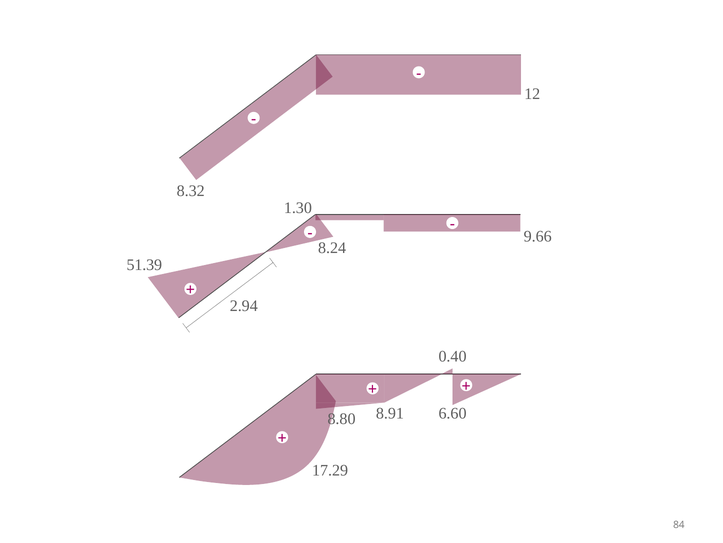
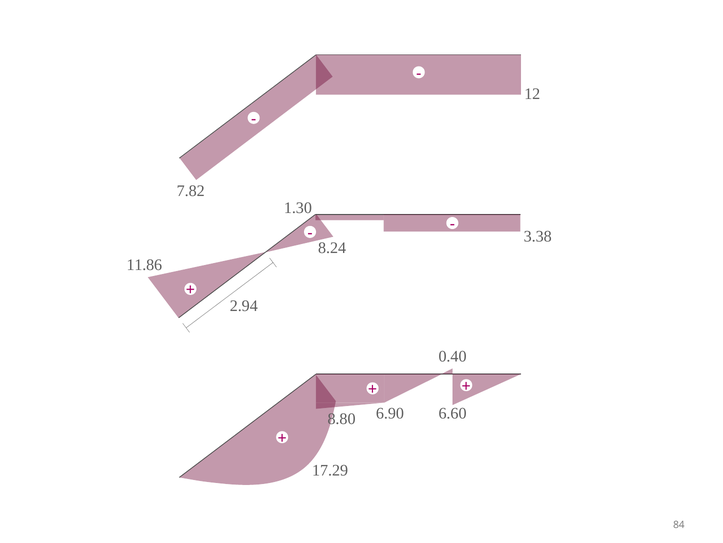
8.32: 8.32 -> 7.82 (191, 191)
9.66: 9.66 -> 3.38 (538, 236)
51.39: 51.39 -> 11.86 (144, 265)
8.91: 8.91 -> 6.90 (390, 413)
